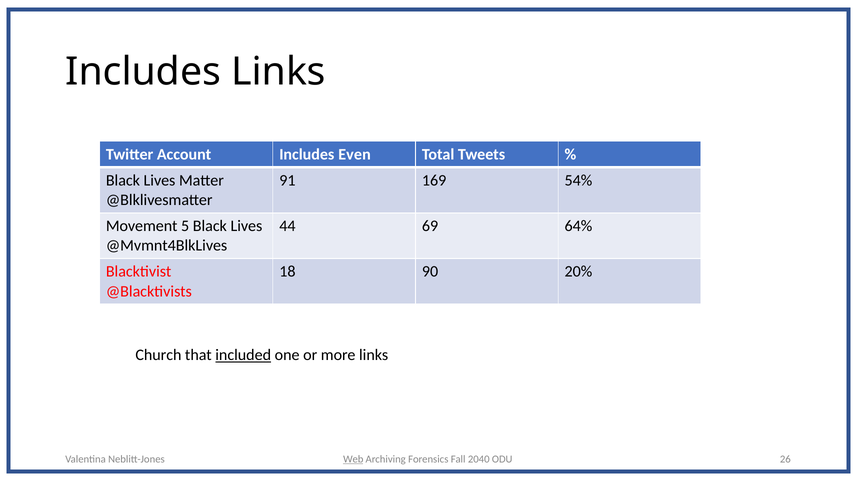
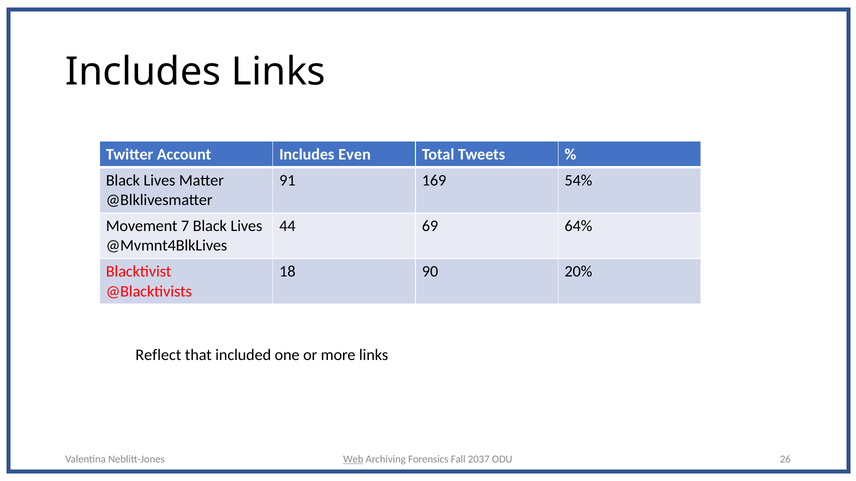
5: 5 -> 7 (185, 226)
Church: Church -> Reflect (158, 356)
included underline: present -> none (243, 356)
2040: 2040 -> 2037 (479, 460)
